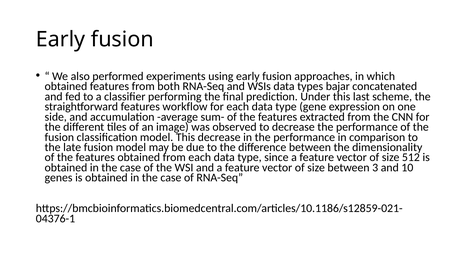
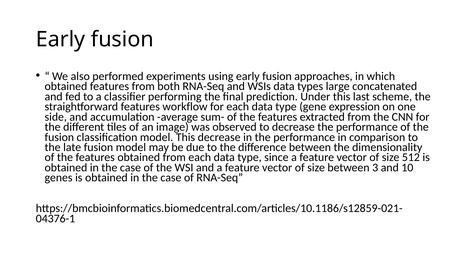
bajar: bajar -> large (338, 87)
